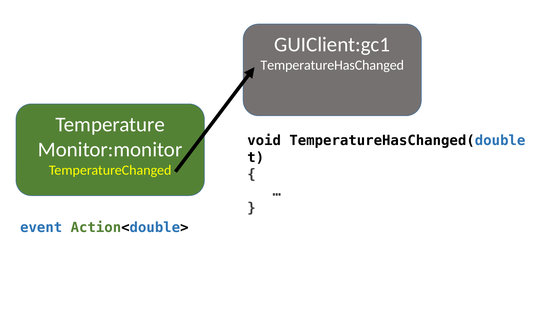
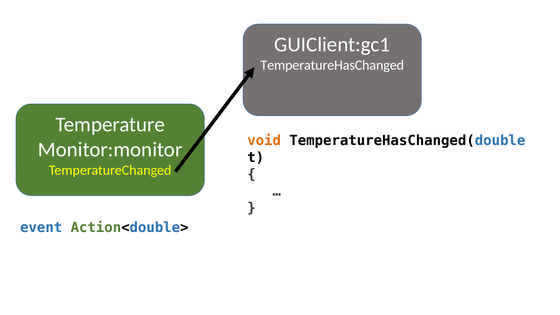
void colour: black -> orange (264, 141)
